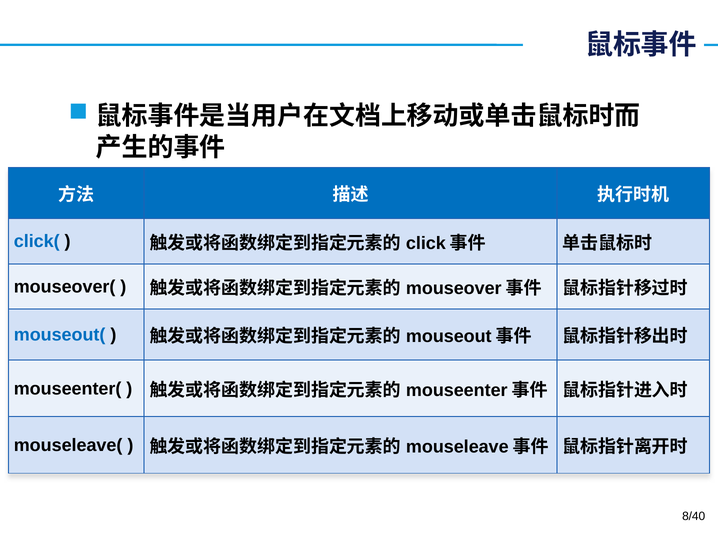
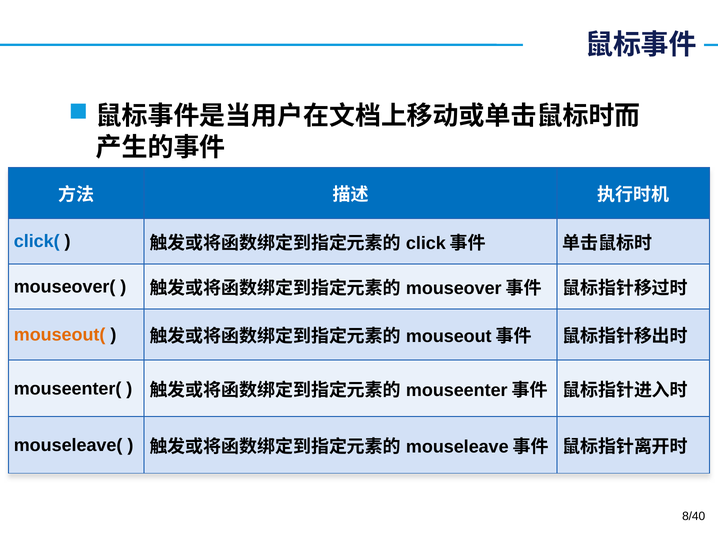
mouseout( colour: blue -> orange (60, 335)
